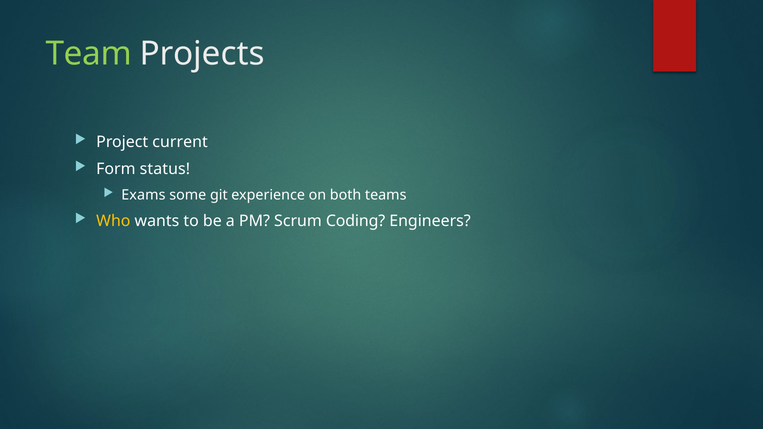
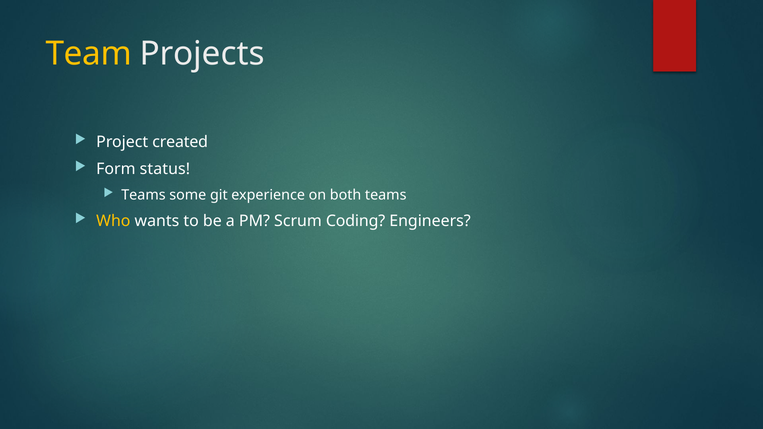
Team colour: light green -> yellow (89, 54)
current: current -> created (180, 142)
Exams: Exams -> Teams (143, 195)
